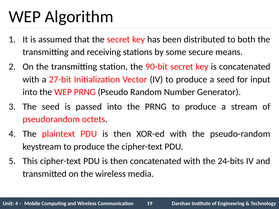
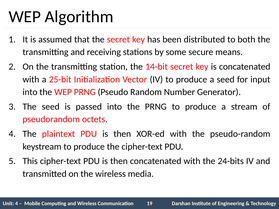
90-bit: 90-bit -> 14-bit (157, 67)
27-bit: 27-bit -> 25-bit (60, 79)
